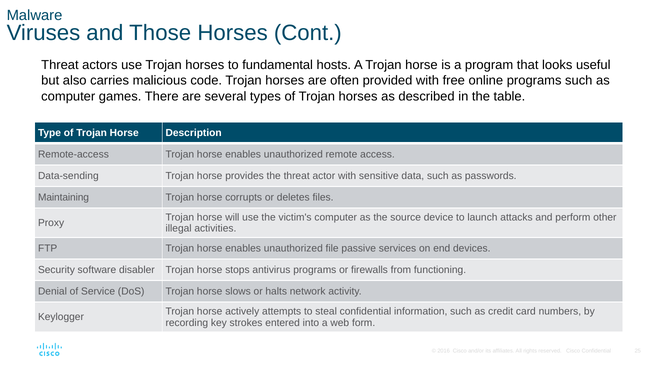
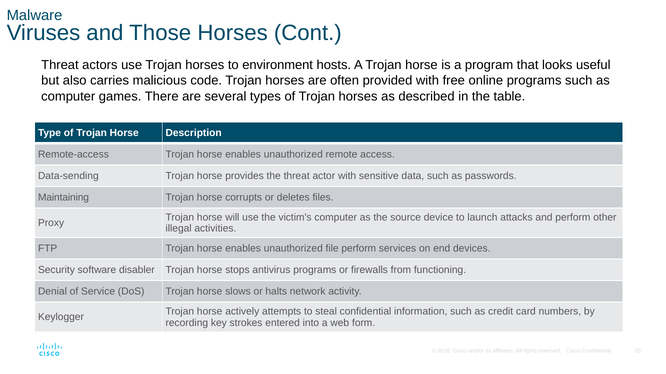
fundamental: fundamental -> environment (278, 65)
file passive: passive -> perform (359, 249)
